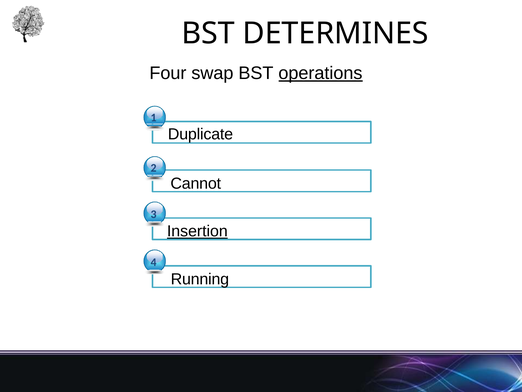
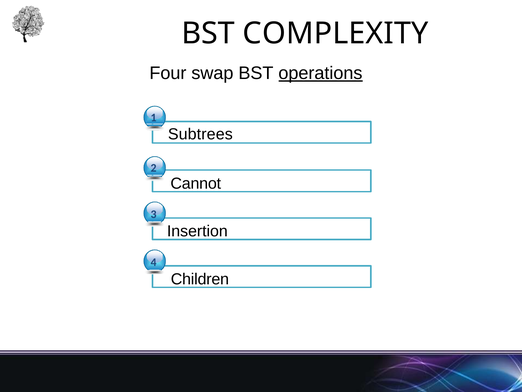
DETERMINES: DETERMINES -> COMPLEXITY (336, 33)
Duplicate: Duplicate -> Subtrees (200, 134)
Insertion underline: present -> none (197, 231)
Running: Running -> Children (200, 279)
